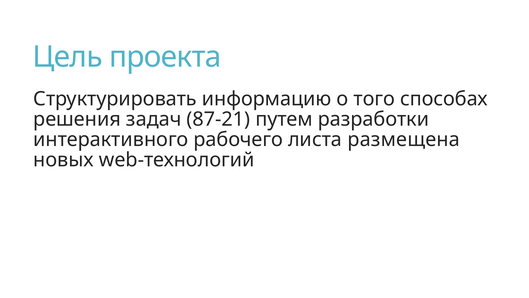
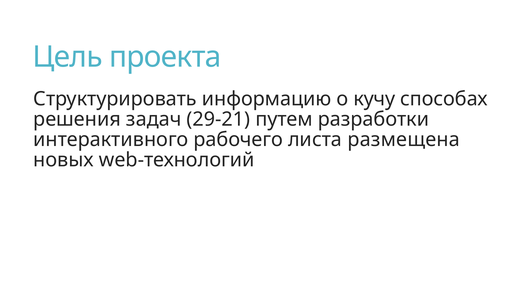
того: того -> кучу (374, 99)
87-21: 87-21 -> 29-21 (218, 119)
